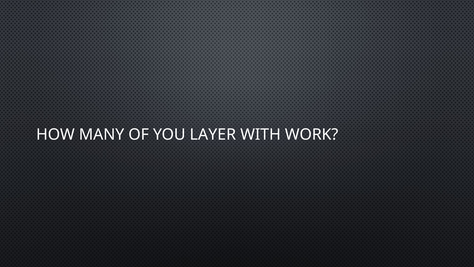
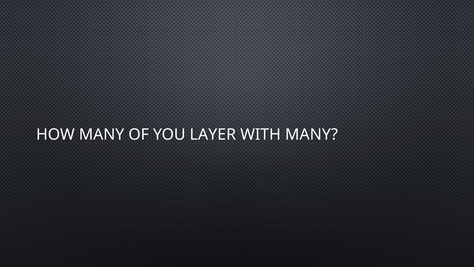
WITH WORK: WORK -> MANY (311, 134)
